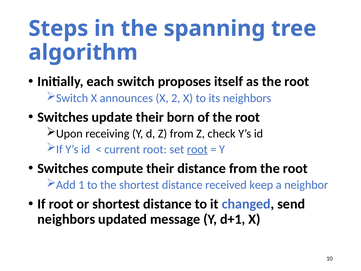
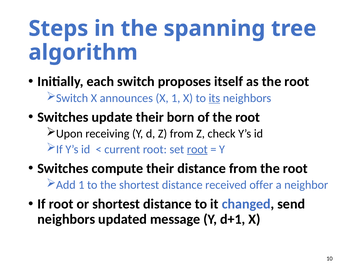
X 2: 2 -> 1 (176, 98)
its underline: none -> present (214, 98)
keep: keep -> offer (261, 185)
